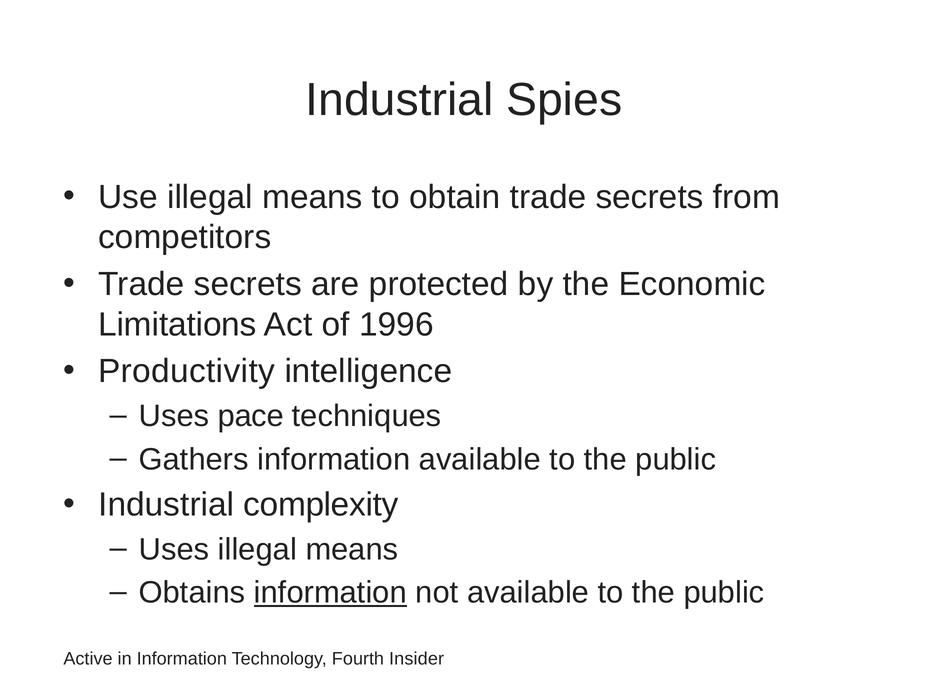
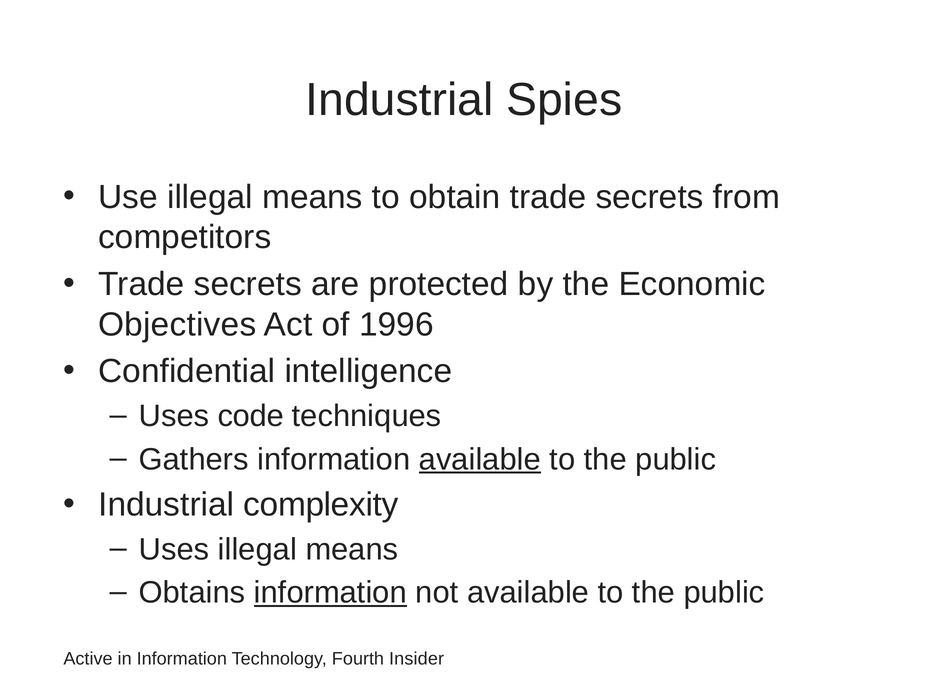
Limitations: Limitations -> Objectives (177, 324)
Productivity: Productivity -> Confidential (187, 371)
pace: pace -> code (251, 416)
available underline: none -> present (480, 459)
